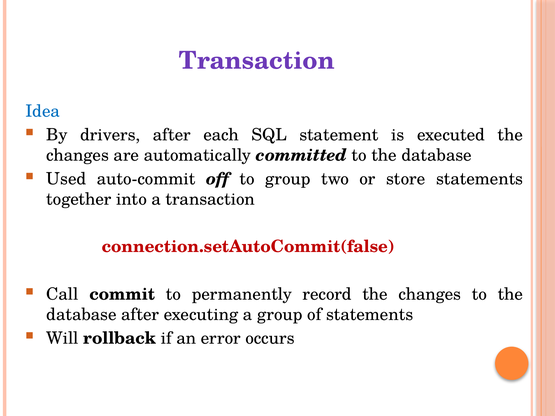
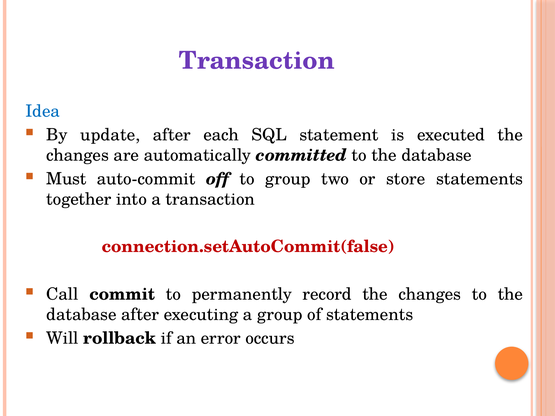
drivers: drivers -> update (110, 135)
Used: Used -> Must (66, 179)
